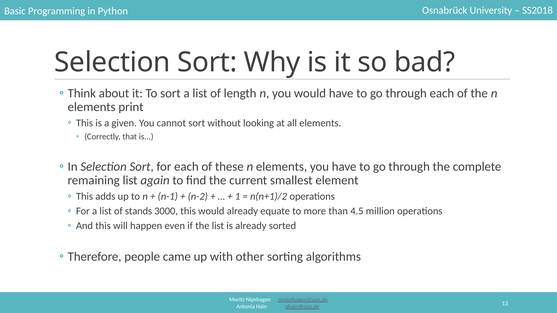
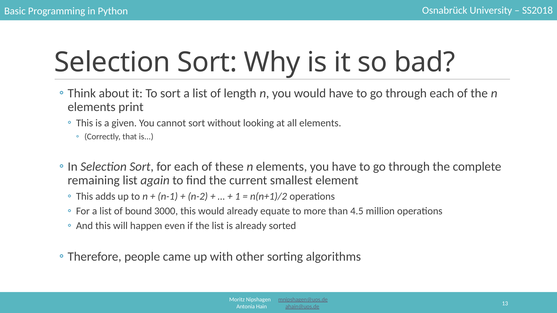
stands: stands -> bound (139, 211)
